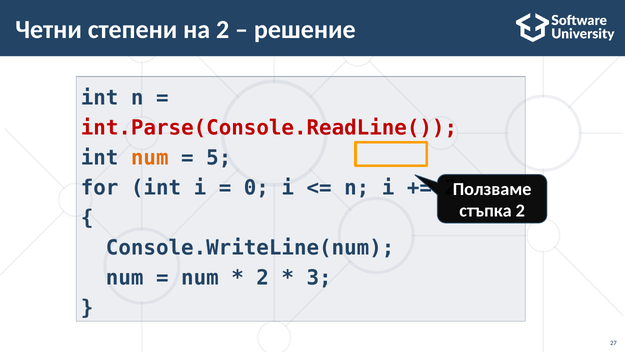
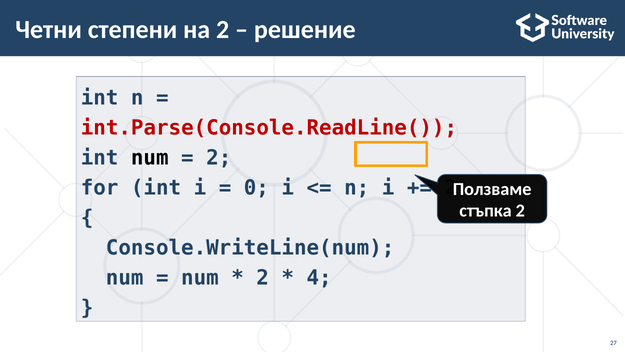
num colour: orange -> black (150, 158)
5: 5 -> 2 (219, 158)
3: 3 -> 4 (319, 278)
